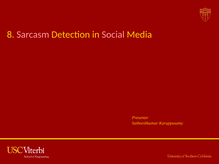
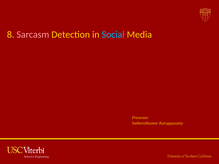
Social colour: pink -> light blue (113, 35)
